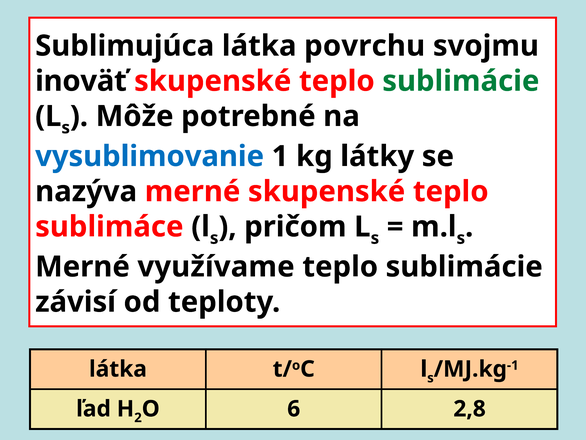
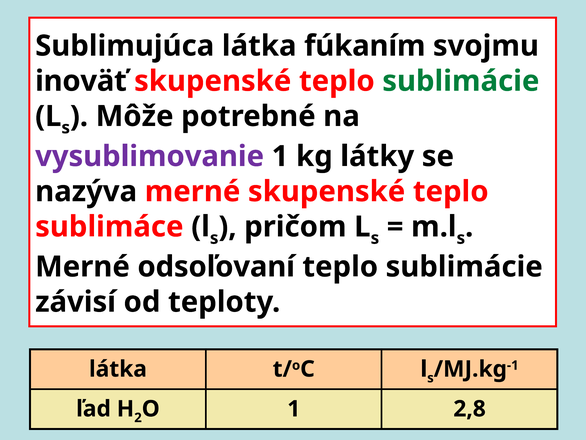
povrchu: povrchu -> fúkaním (365, 46)
vysublimovanie colour: blue -> purple (150, 156)
využívame: využívame -> odsoľovaní (216, 267)
6: 6 -> 1 (294, 408)
